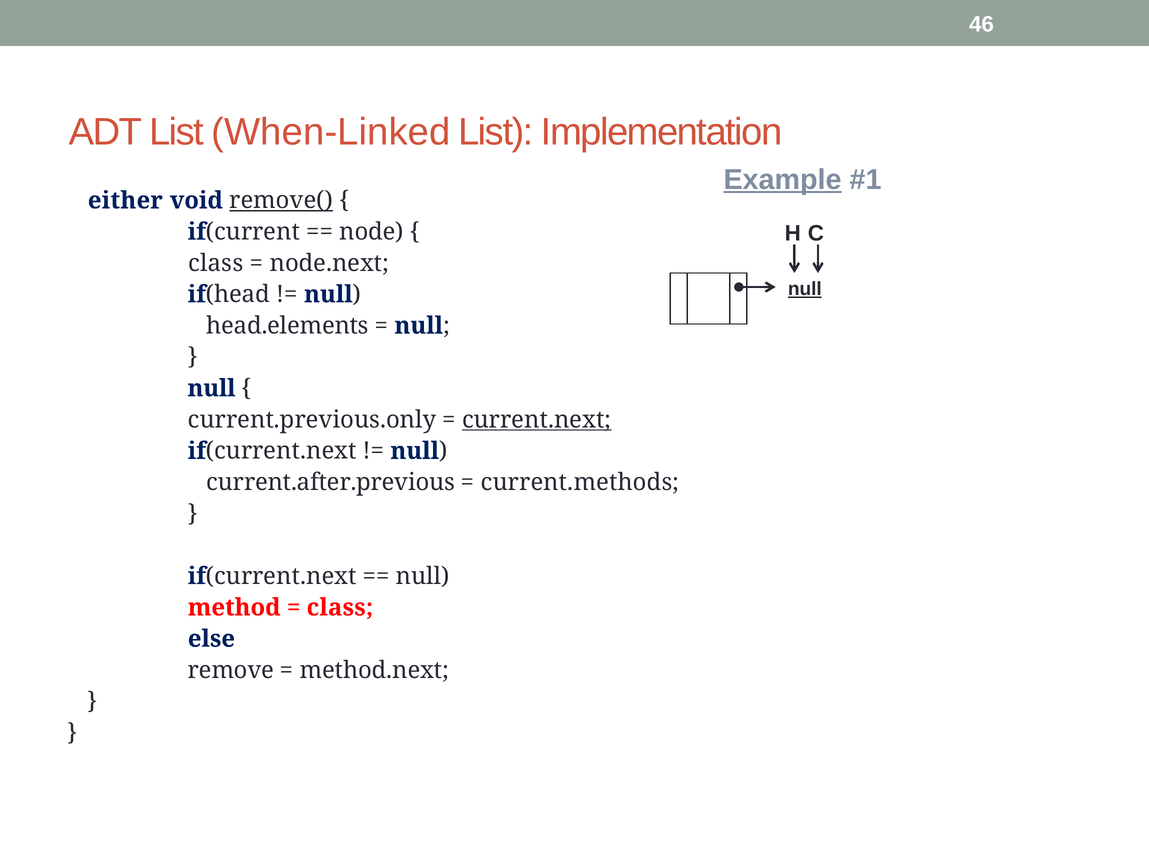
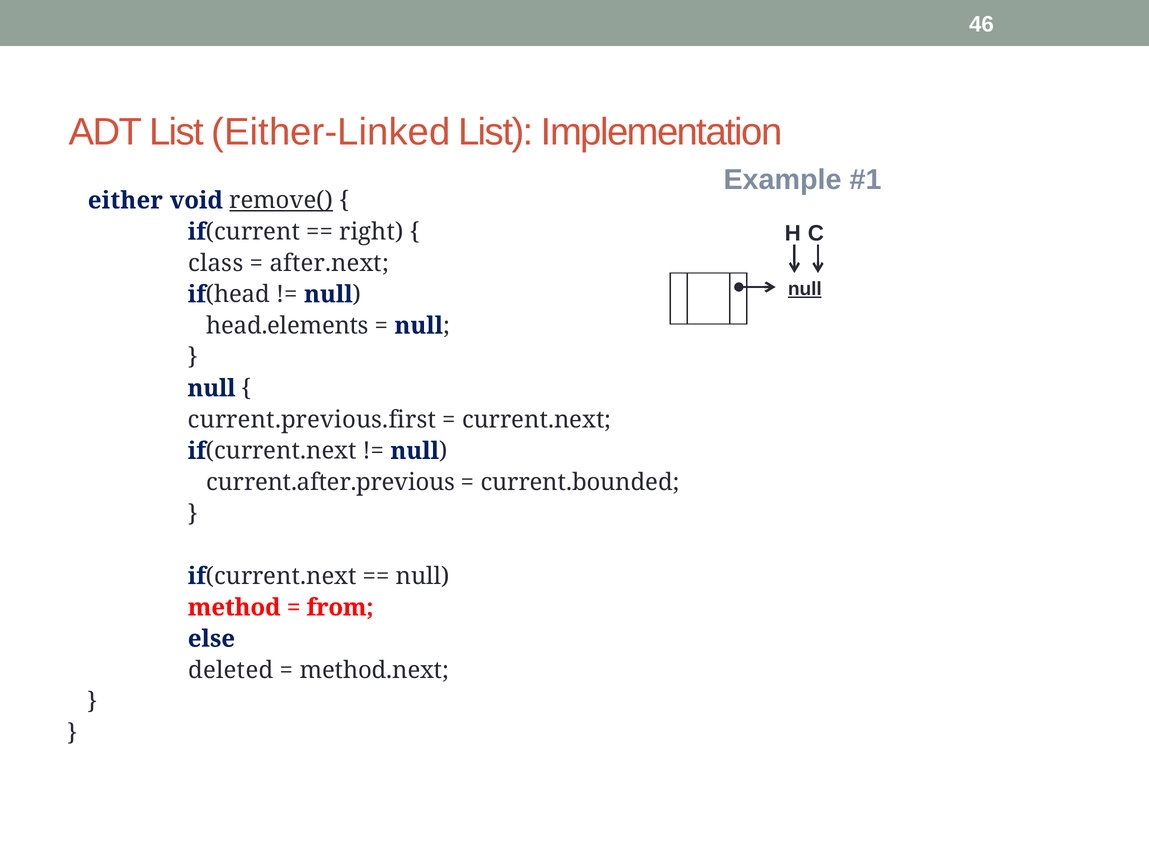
When-Linked: When-Linked -> Either-Linked (331, 132)
Example underline: present -> none (783, 180)
node: node -> right (371, 232)
node.next: node.next -> after.next (329, 263)
current.previous.only: current.previous.only -> current.previous.first (312, 420)
current.next underline: present -> none (537, 420)
current.methods: current.methods -> current.bounded (580, 482)
class: class -> from (340, 607)
remove: remove -> deleted (231, 670)
